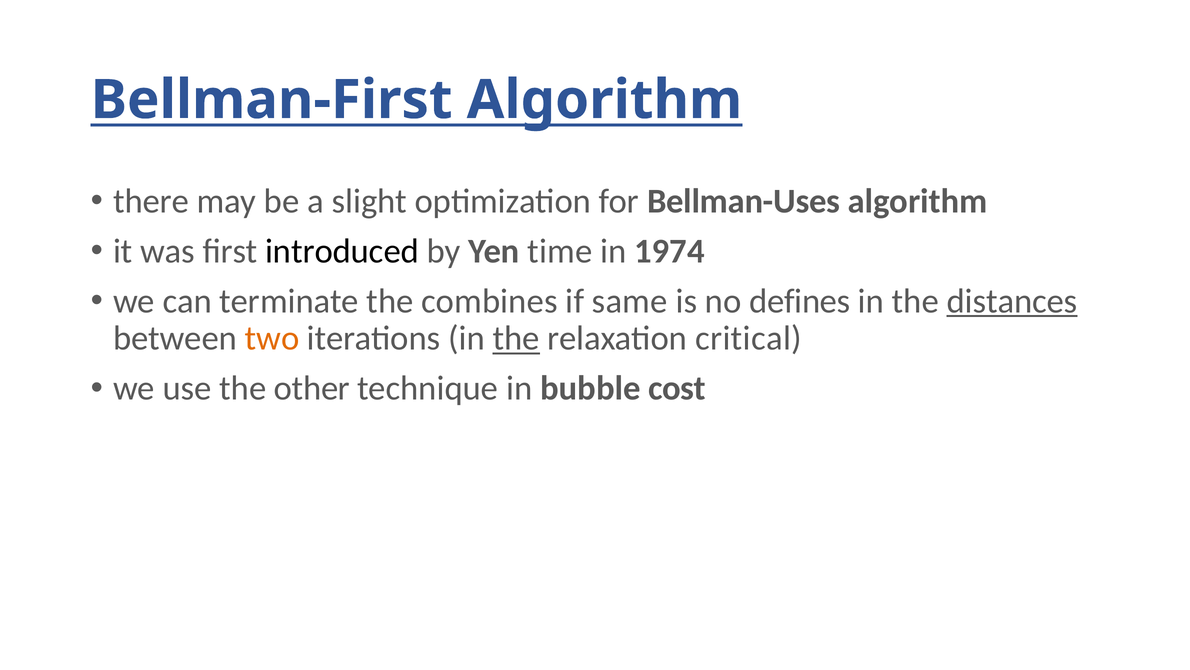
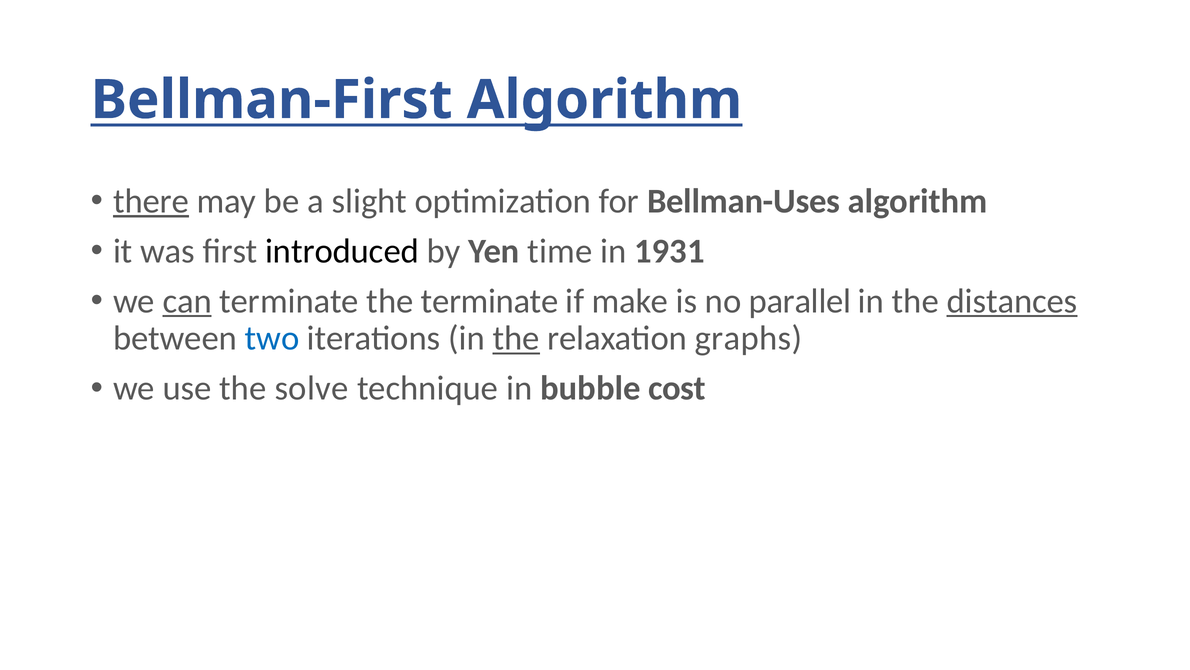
there underline: none -> present (151, 201)
1974: 1974 -> 1931 (669, 251)
can underline: none -> present (187, 301)
the combines: combines -> terminate (490, 301)
same: same -> make (630, 301)
defines: defines -> parallel (800, 301)
two colour: orange -> blue (272, 338)
critical: critical -> graphs (749, 338)
other: other -> solve (312, 388)
